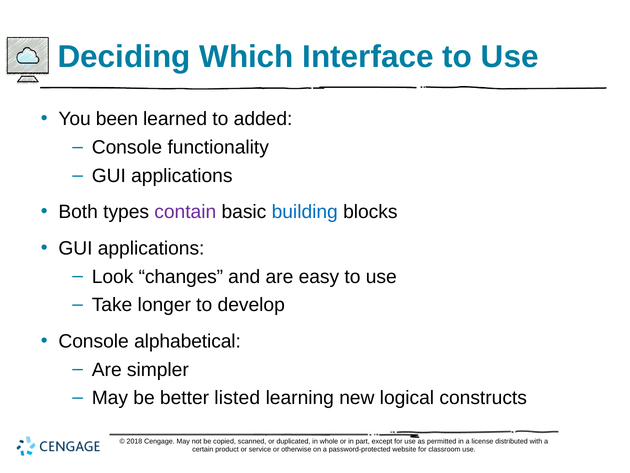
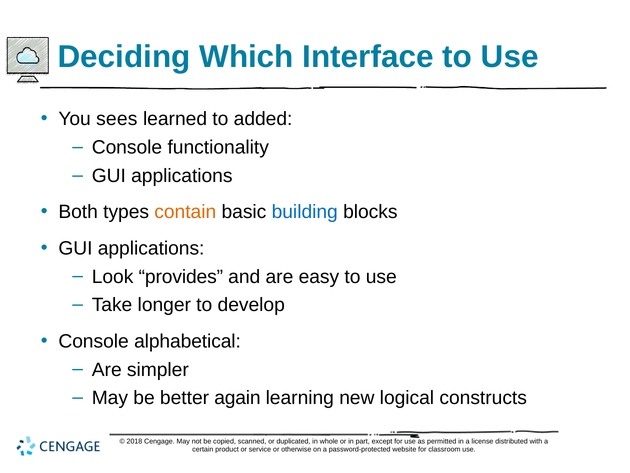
been: been -> sees (117, 119)
contain colour: purple -> orange (185, 212)
changes: changes -> provides (181, 276)
listed: listed -> again (237, 398)
